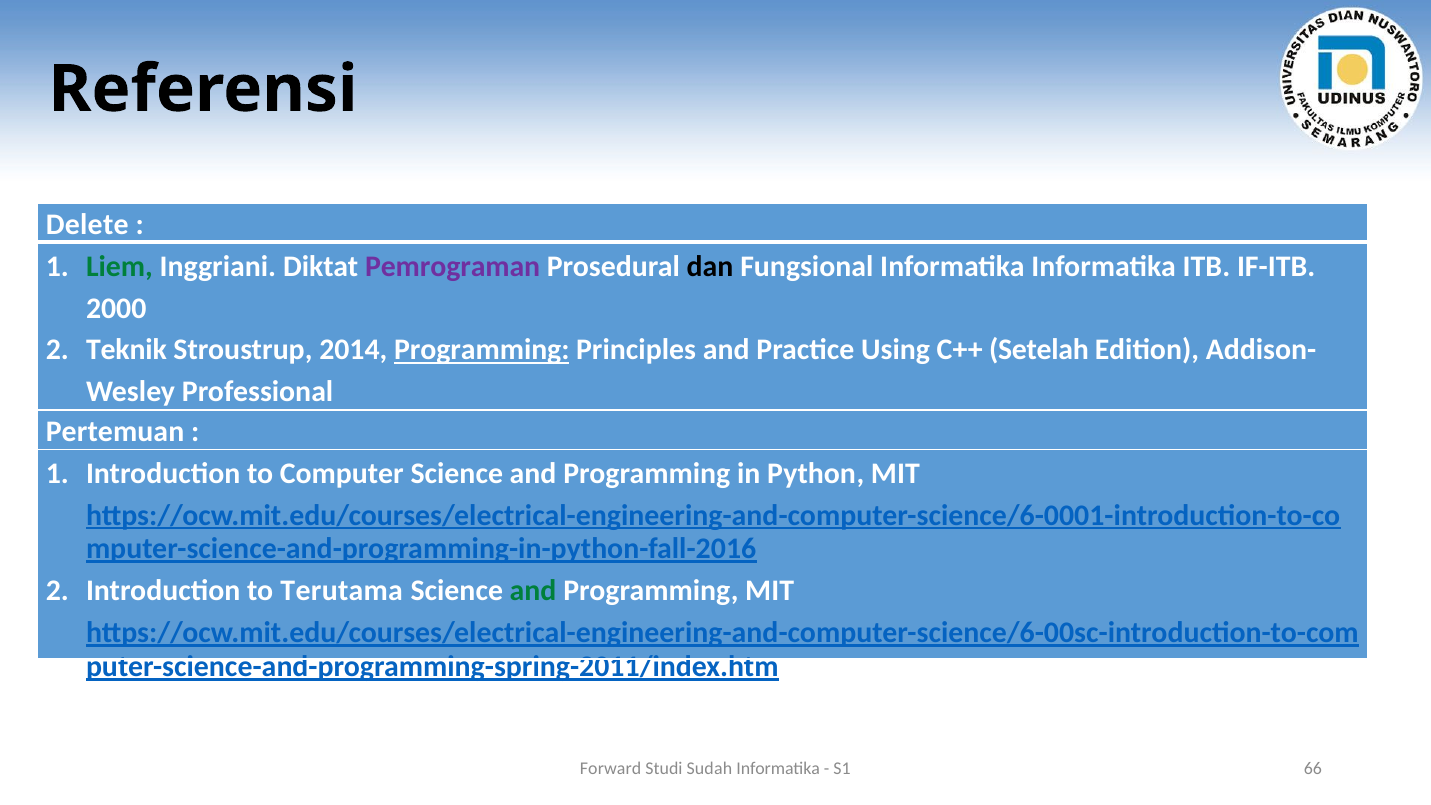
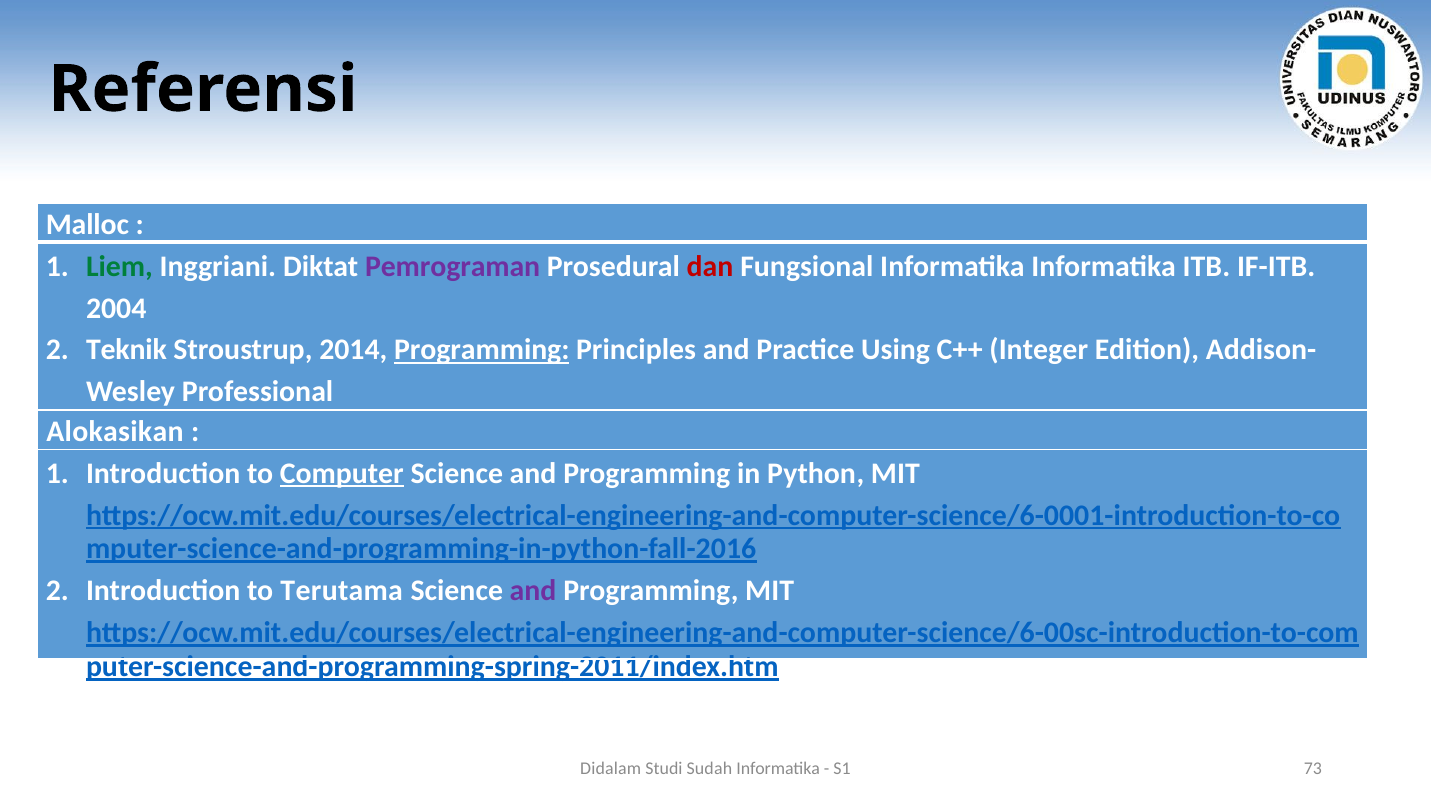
Delete: Delete -> Malloc (87, 224)
dan colour: black -> red (710, 266)
2000: 2000 -> 2004 (116, 308)
Setelah: Setelah -> Integer (1039, 350)
Pertemuan: Pertemuan -> Alokasikan (115, 431)
Computer underline: none -> present (342, 473)
and colour: green -> purple (533, 591)
Forward: Forward -> Didalam (611, 769)
66: 66 -> 73 (1313, 769)
